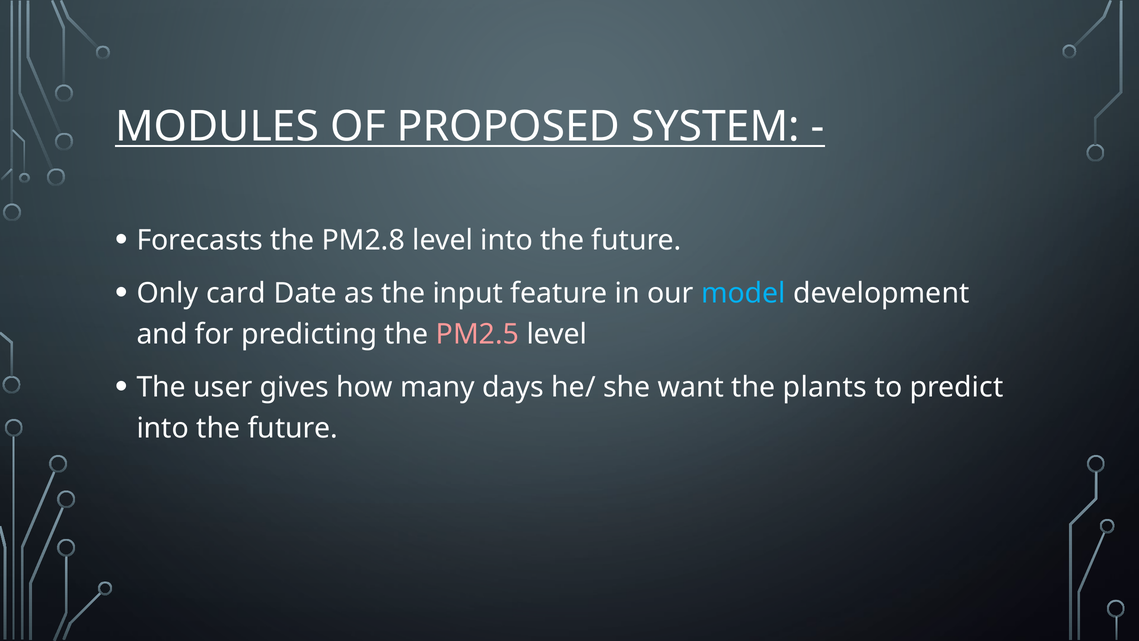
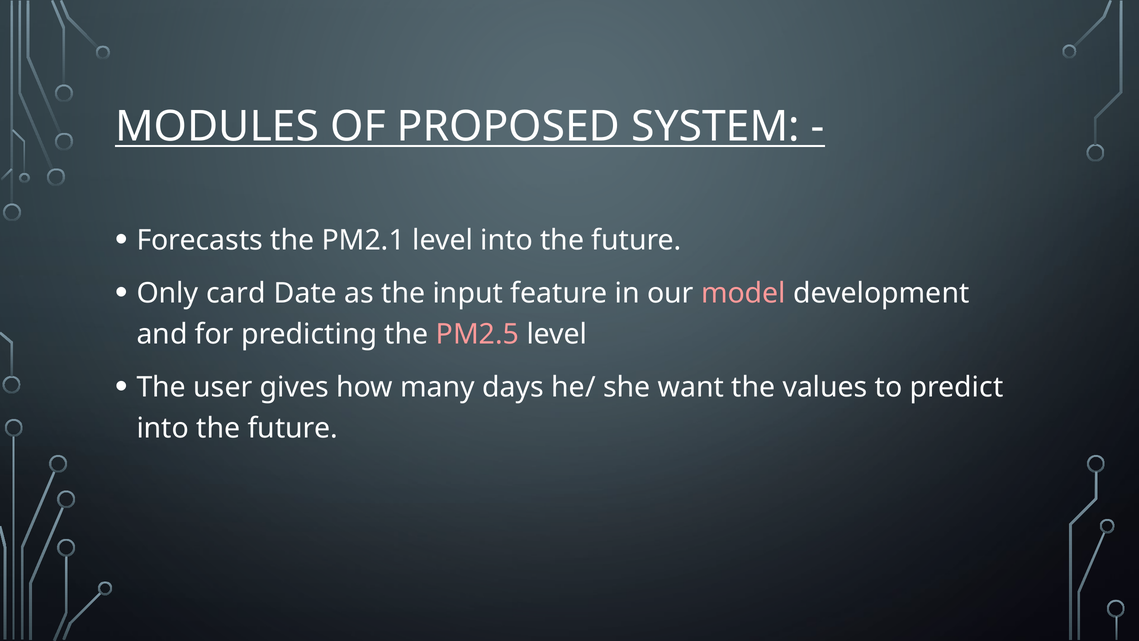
PM2.8: PM2.8 -> PM2.1 (363, 240)
model colour: light blue -> pink (743, 293)
plants: plants -> values (825, 387)
